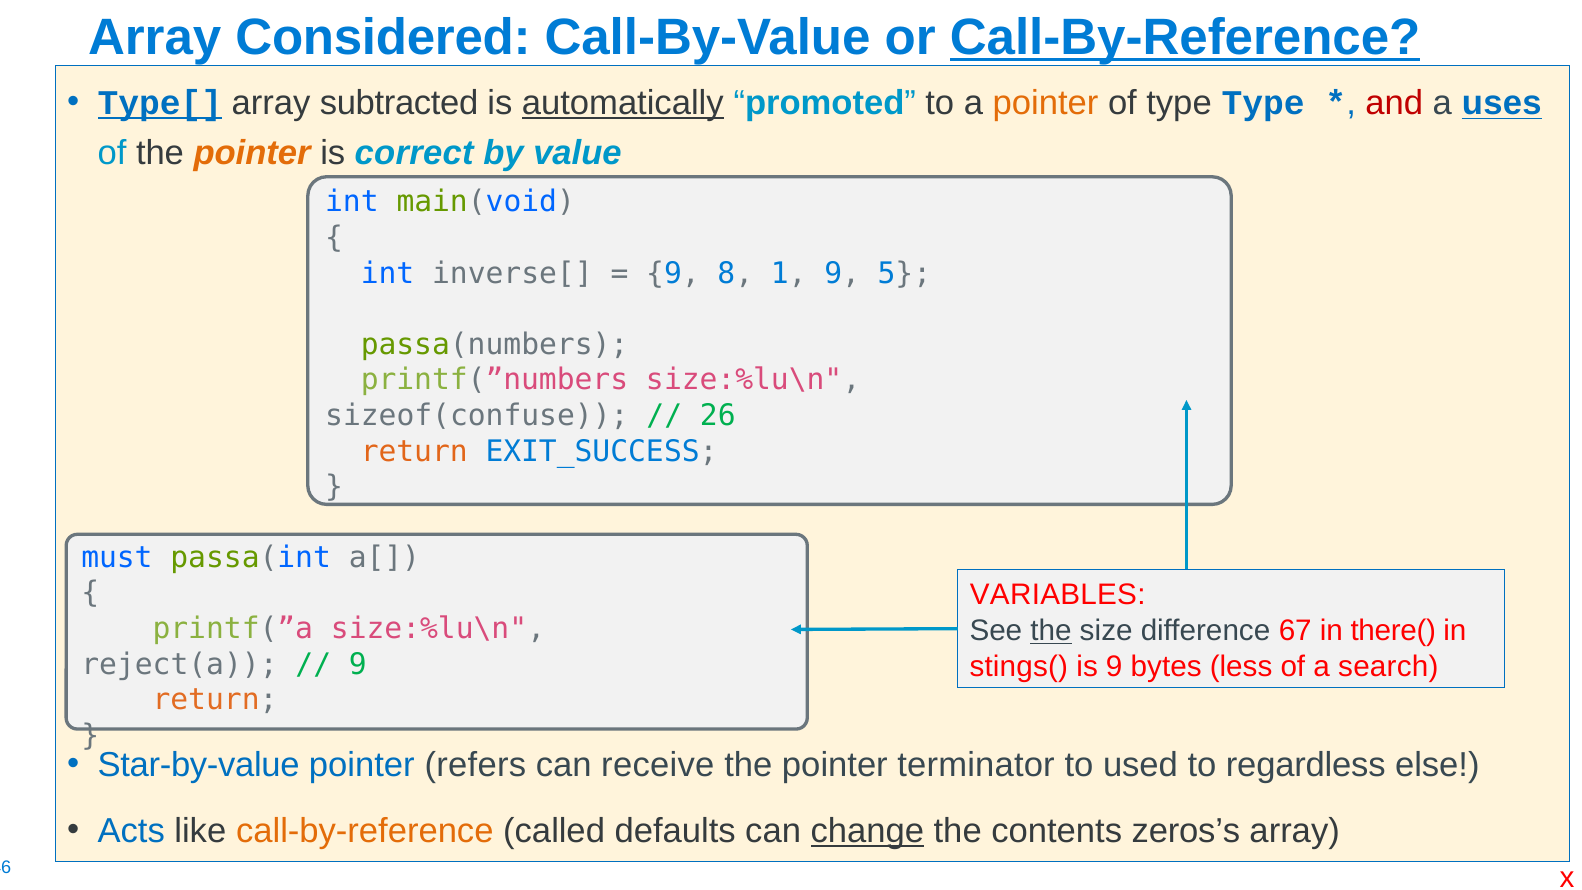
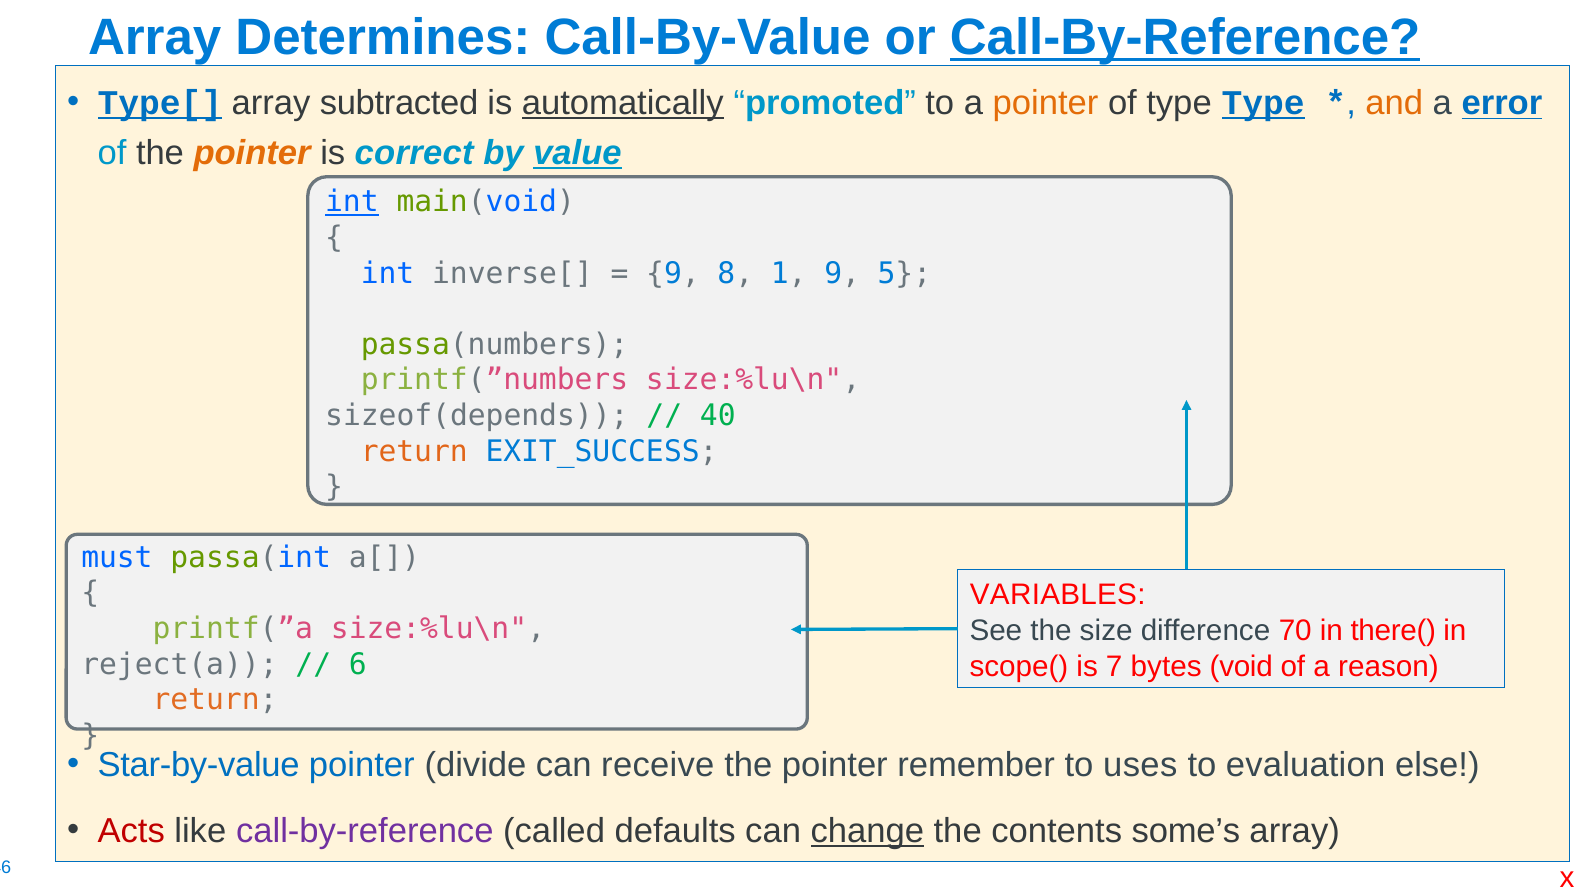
Considered: Considered -> Determines (383, 37)
Type underline: none -> present (1263, 103)
and colour: red -> orange (1394, 103)
uses: uses -> error (1502, 103)
value underline: none -> present (577, 153)
int underline: none -> present (352, 202)
sizeof(confuse: sizeof(confuse -> sizeof(depends (477, 416)
26: 26 -> 40 (718, 416)
the underline: present -> none (1051, 631)
67: 67 -> 70 (1295, 631)
9: 9 -> 6 (358, 664)
stings(: stings( -> scope( (1019, 666)
is 9: 9 -> 7 (1114, 666)
less: less -> void (1241, 666)
search: search -> reason (1388, 666)
refers: refers -> divide (475, 765)
terminator: terminator -> remember (976, 765)
used: used -> uses (1140, 765)
regardless: regardless -> evaluation (1306, 765)
Acts colour: blue -> red (131, 831)
call-by-reference colour: orange -> purple (365, 831)
zeros’s: zeros’s -> some’s (1186, 831)
